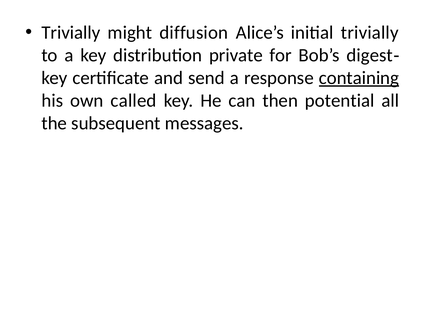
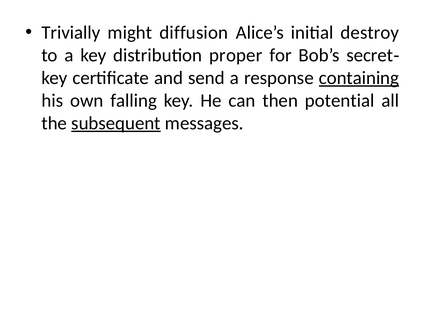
initial trivially: trivially -> destroy (370, 32)
private: private -> proper (236, 55)
digest: digest -> secret (370, 55)
called: called -> falling (134, 101)
subsequent underline: none -> present (116, 123)
